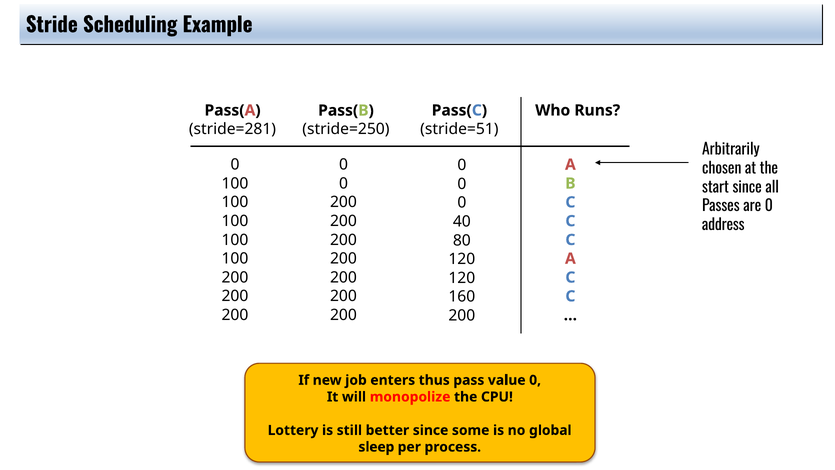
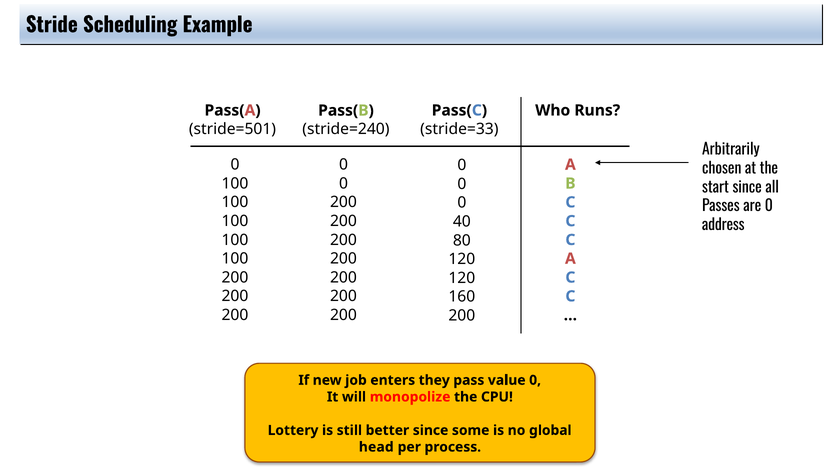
stride=281: stride=281 -> stride=501 (232, 129)
stride=51: stride=51 -> stride=33 (459, 129)
stride=250: stride=250 -> stride=240 (346, 129)
thus: thus -> they (434, 380)
sleep: sleep -> head (376, 447)
